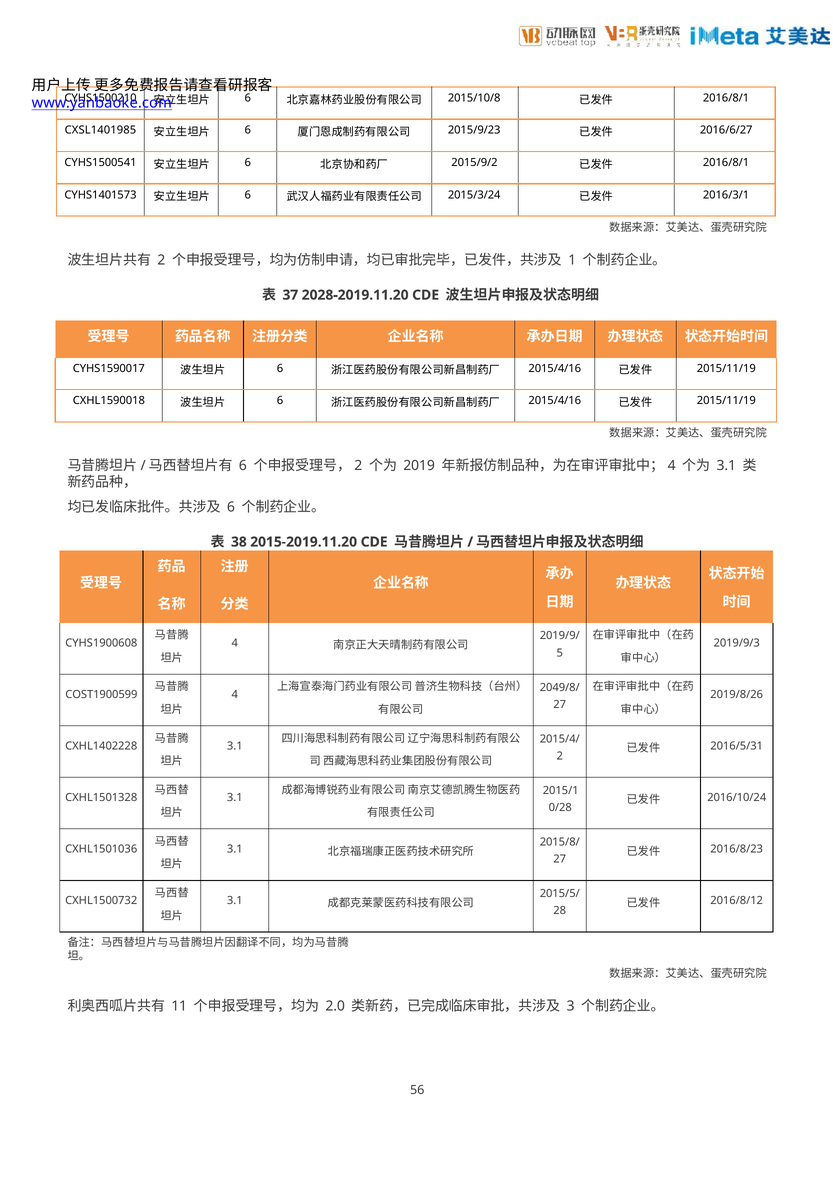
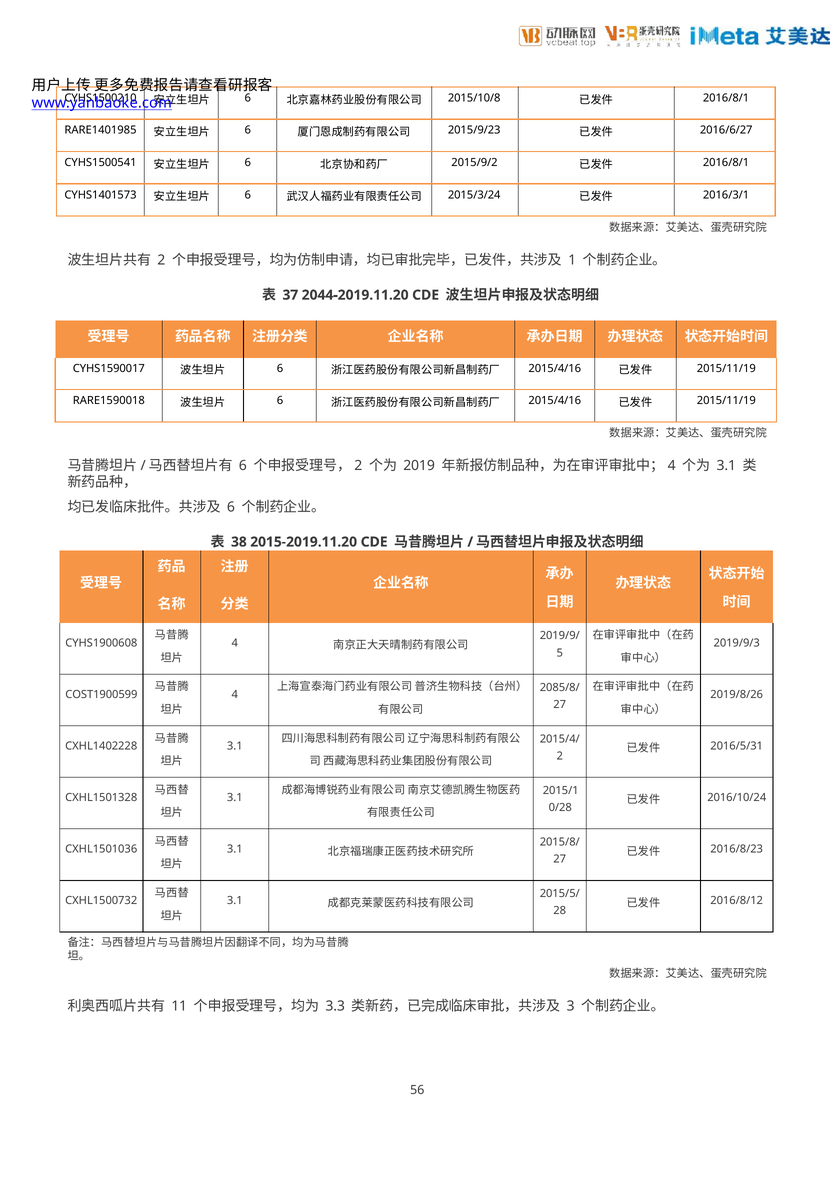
CXSL1401985: CXSL1401985 -> RARE1401985 (101, 130)
2028-2019.11.20: 2028-2019.11.20 -> 2044-2019.11.20 (355, 295)
CXHL1590018: CXHL1590018 -> RARE1590018 (109, 401)
2049/8/: 2049/8/ -> 2085/8/ (560, 687)
2.0: 2.0 -> 3.3 (335, 1006)
